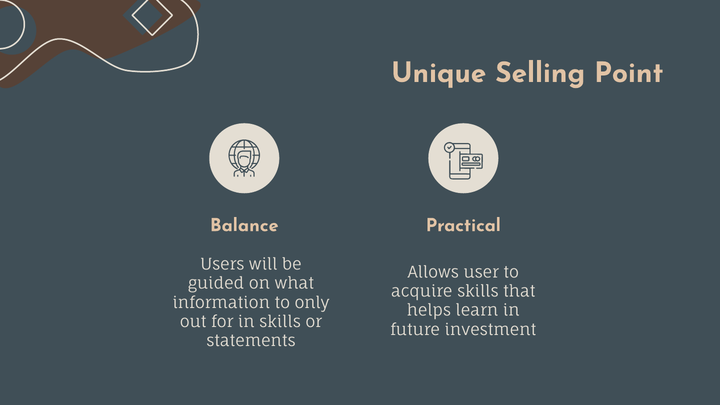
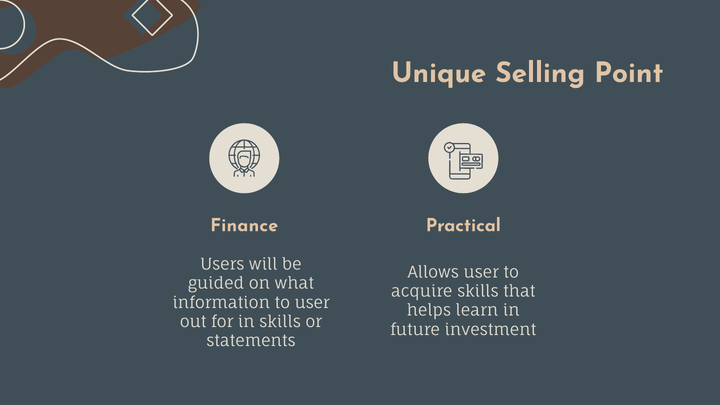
Balance: Balance -> Finance (244, 225)
to only: only -> user (312, 303)
